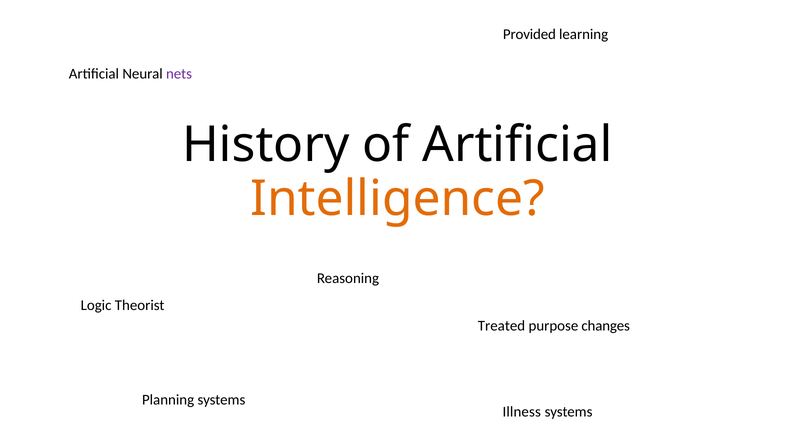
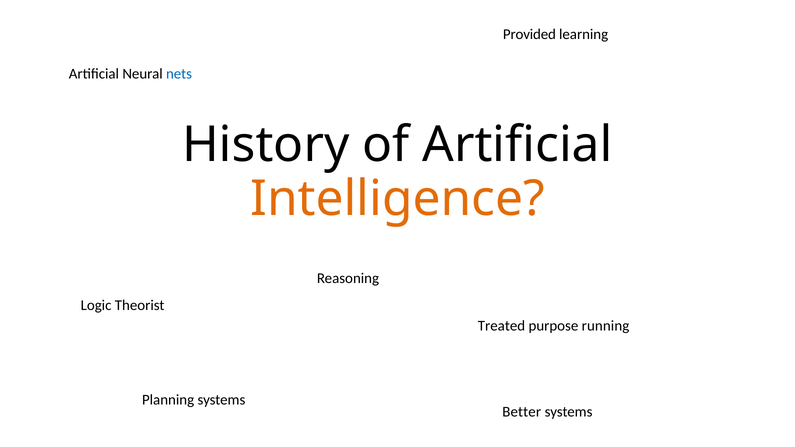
nets colour: purple -> blue (179, 74)
changes: changes -> running (606, 326)
Illness: Illness -> Better (522, 412)
